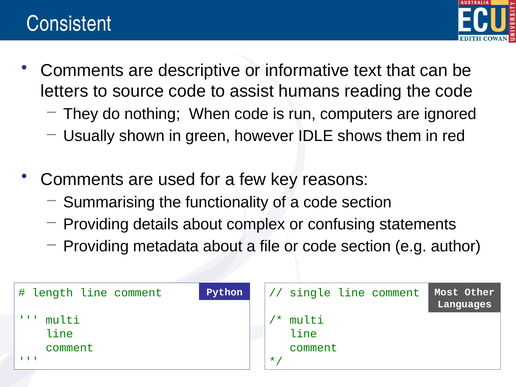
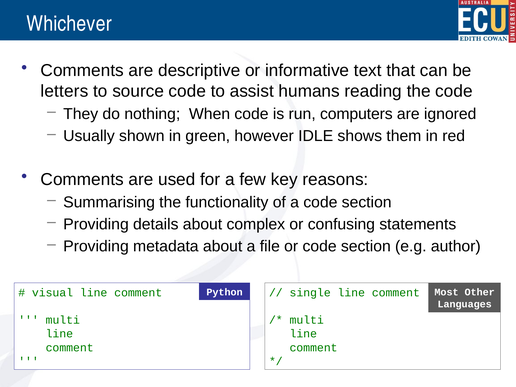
Consistent: Consistent -> Whichever (69, 24)
length: length -> visual (53, 293)
